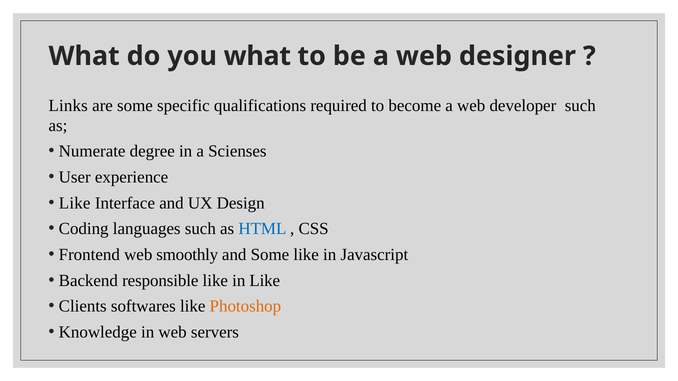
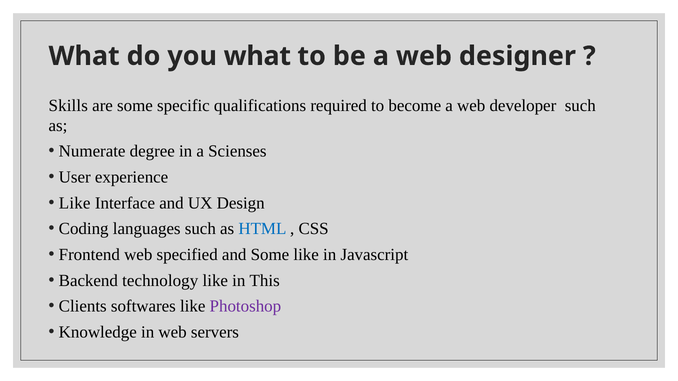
Links: Links -> Skills (68, 106)
smoothly: smoothly -> specified (187, 255)
responsible: responsible -> technology (160, 281)
in Like: Like -> This (265, 281)
Photoshop colour: orange -> purple (245, 307)
